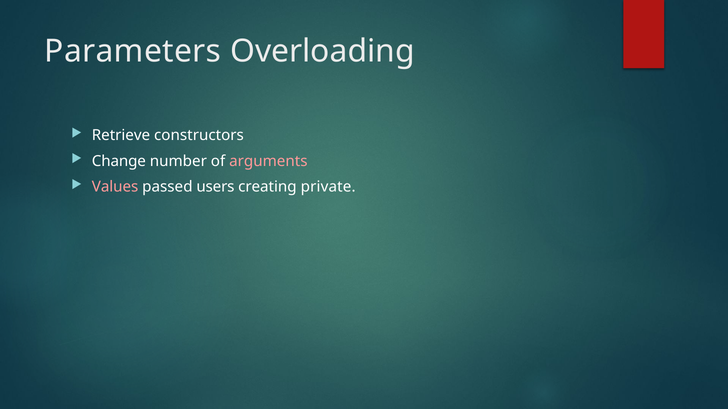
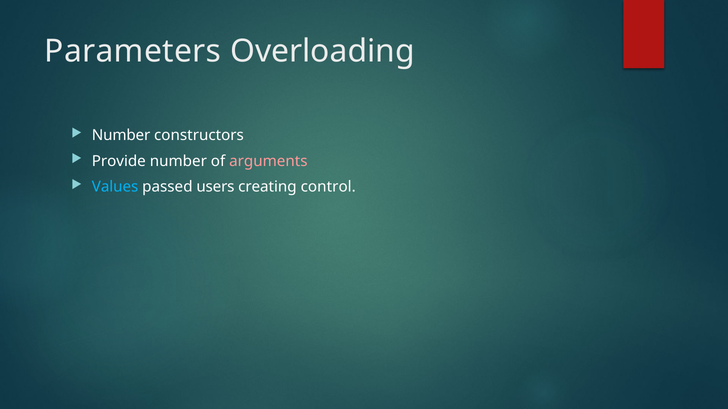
Retrieve: Retrieve -> Number (121, 135)
Change: Change -> Provide (119, 161)
Values colour: pink -> light blue (115, 187)
private: private -> control (328, 187)
